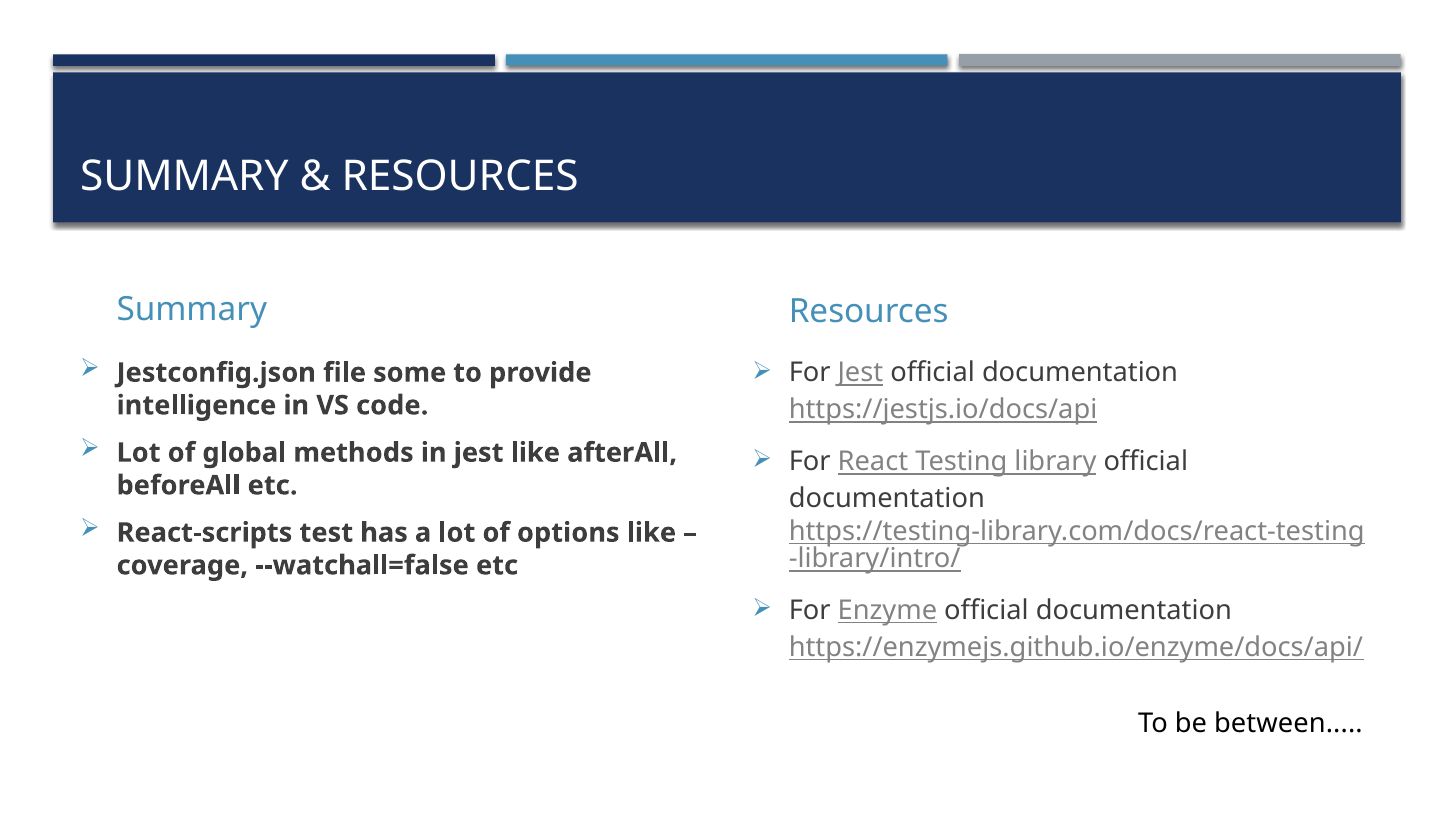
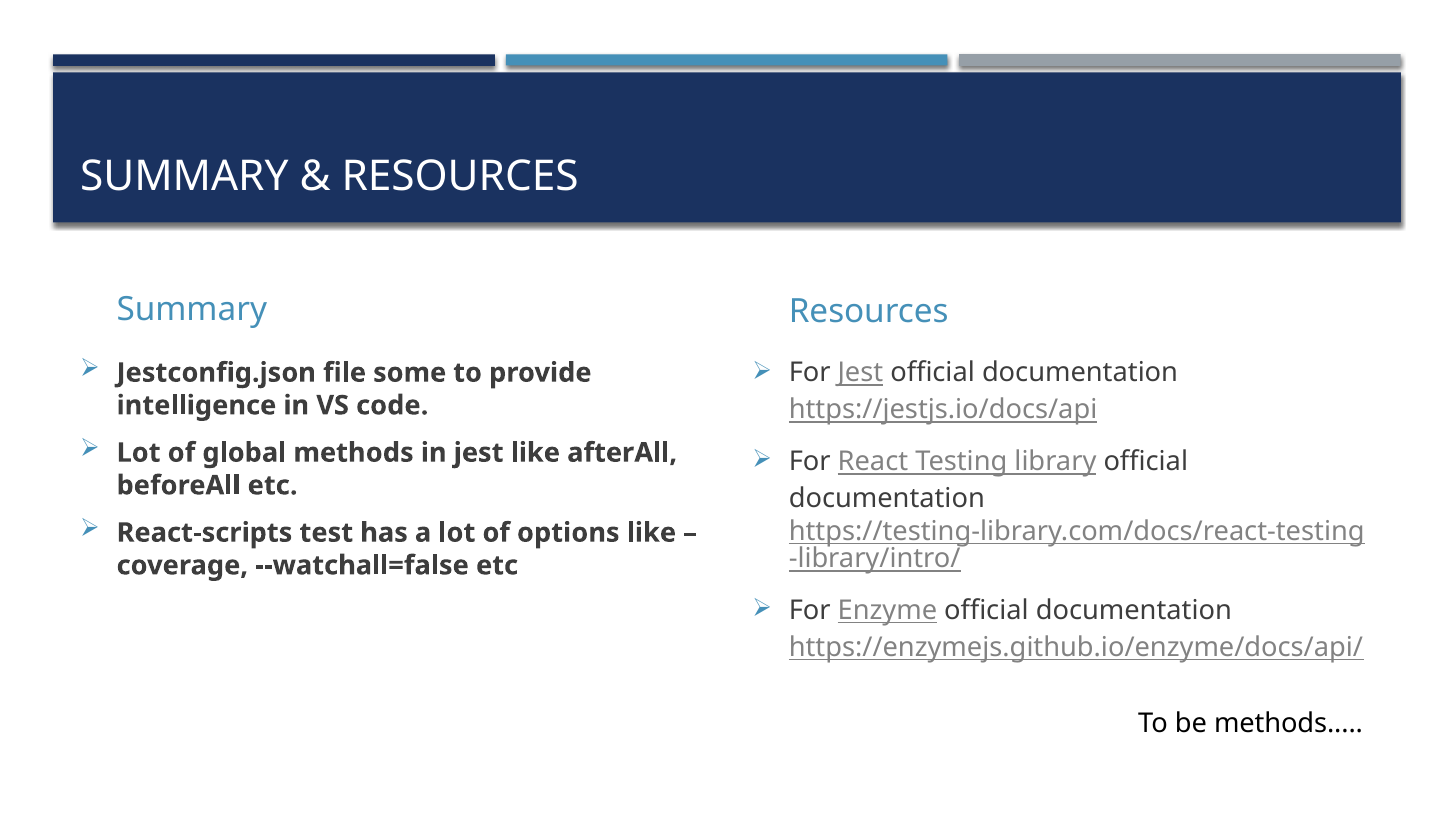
be between: between -> methods (1289, 723)
